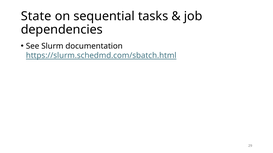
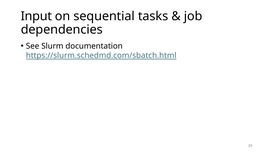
State: State -> Input (36, 16)
